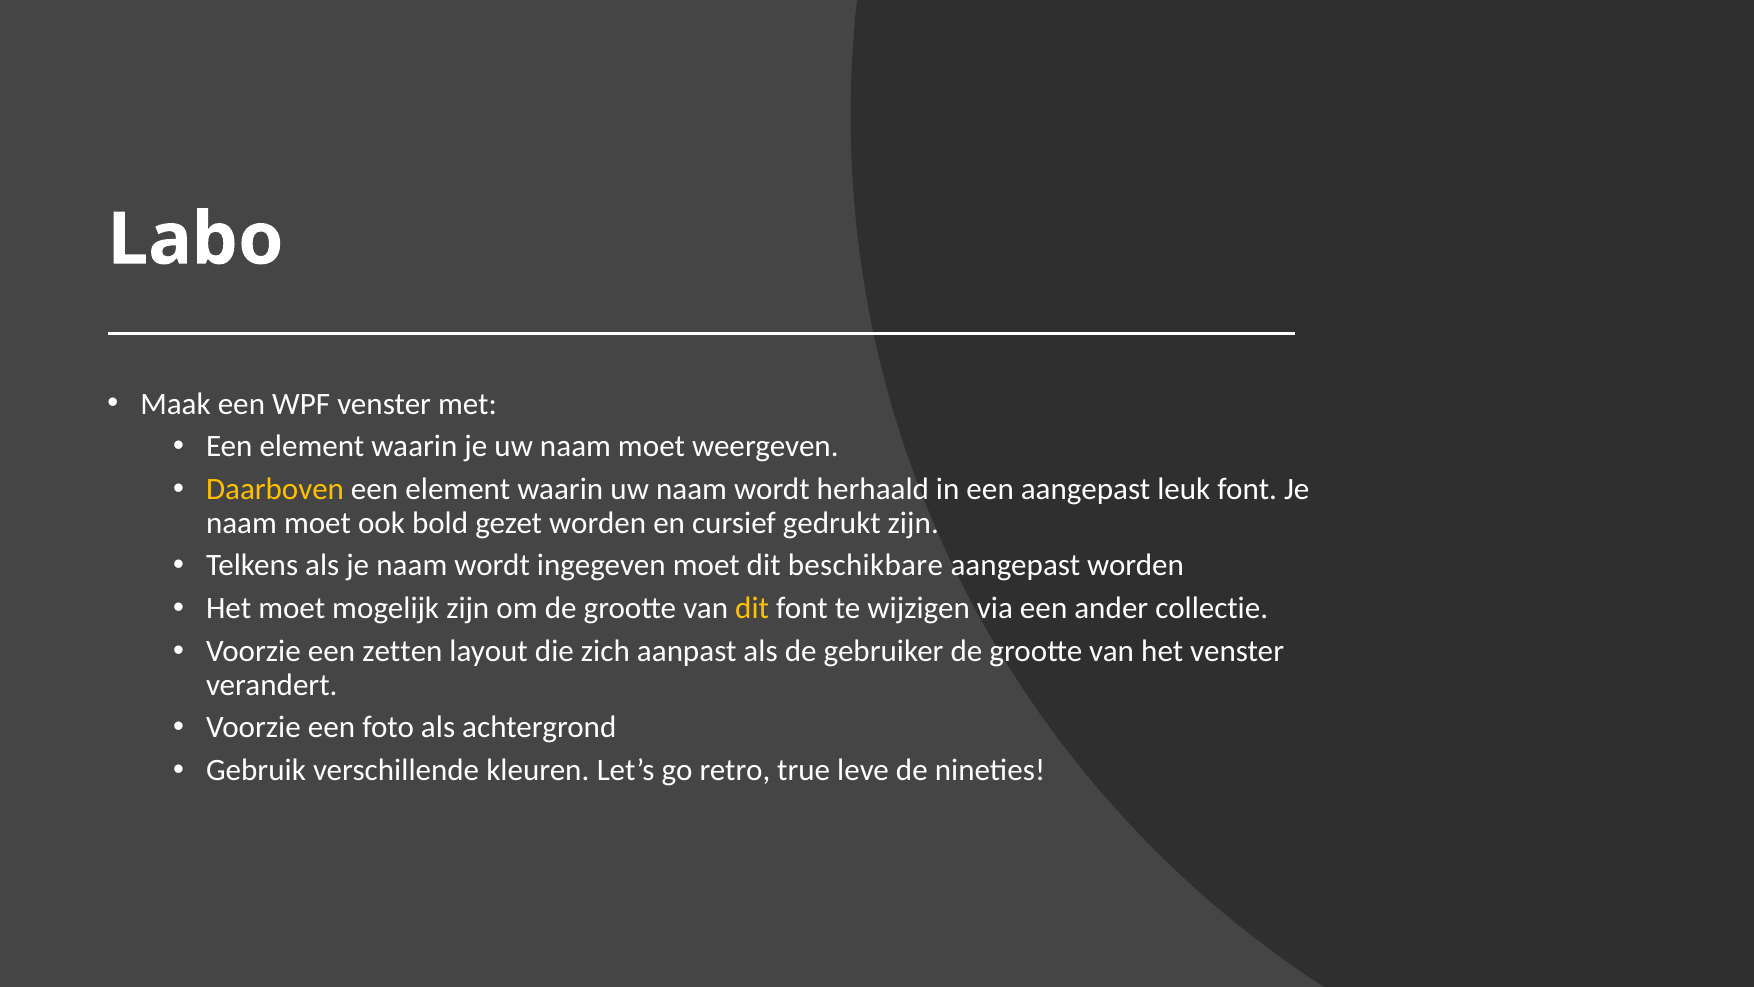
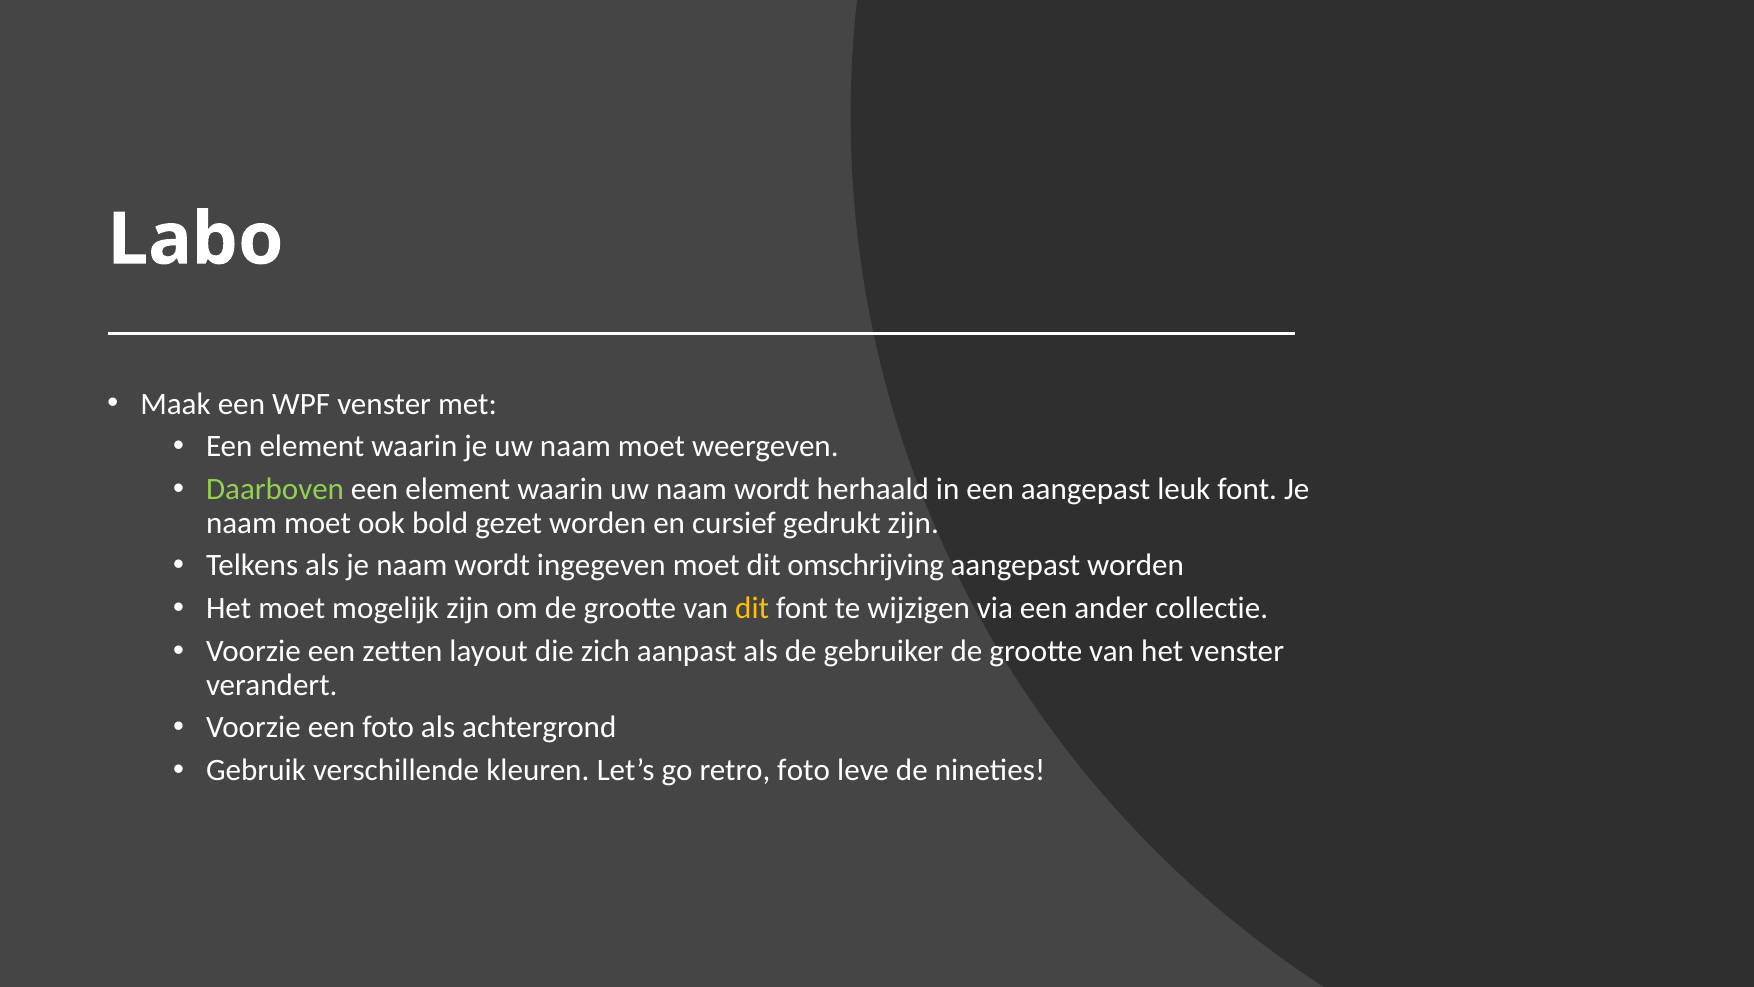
Daarboven colour: yellow -> light green (275, 489)
beschikbare: beschikbare -> omschrijving (866, 565)
retro true: true -> foto (804, 770)
